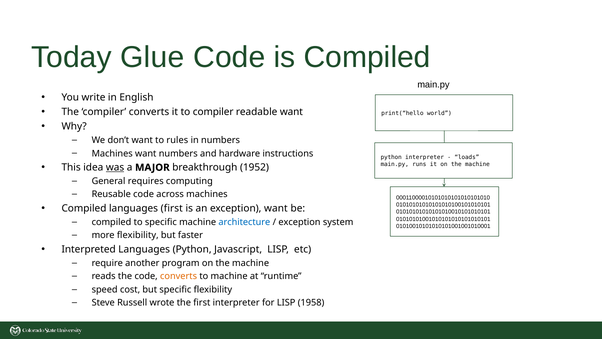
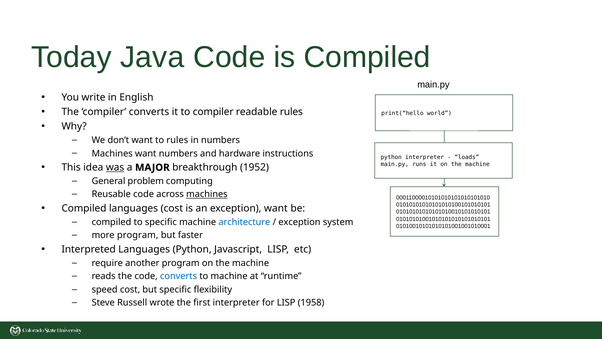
Glue: Glue -> Java (152, 57)
readable want: want -> rules (291, 112)
requires: requires -> problem (146, 181)
machines underline: none -> present (207, 194)
languages first: first -> cost (172, 208)
more flexibility: flexibility -> program (138, 235)
converts colour: orange -> blue (179, 276)
